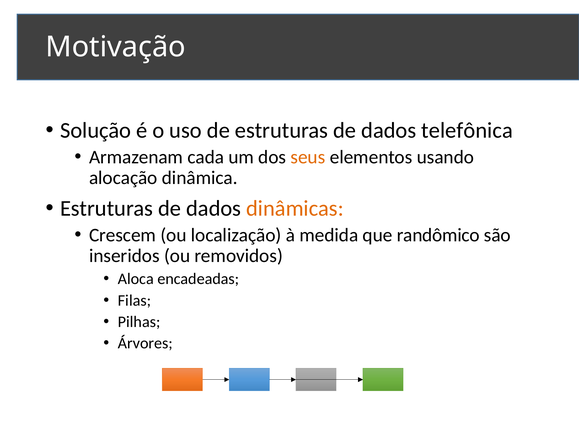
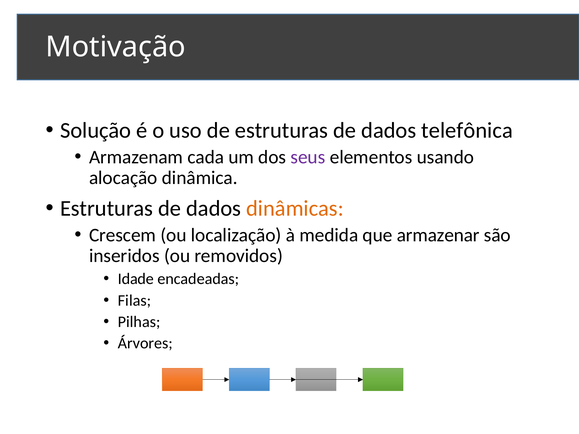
seus colour: orange -> purple (308, 157)
randômico: randômico -> armazenar (438, 235)
Aloca: Aloca -> Idade (136, 279)
